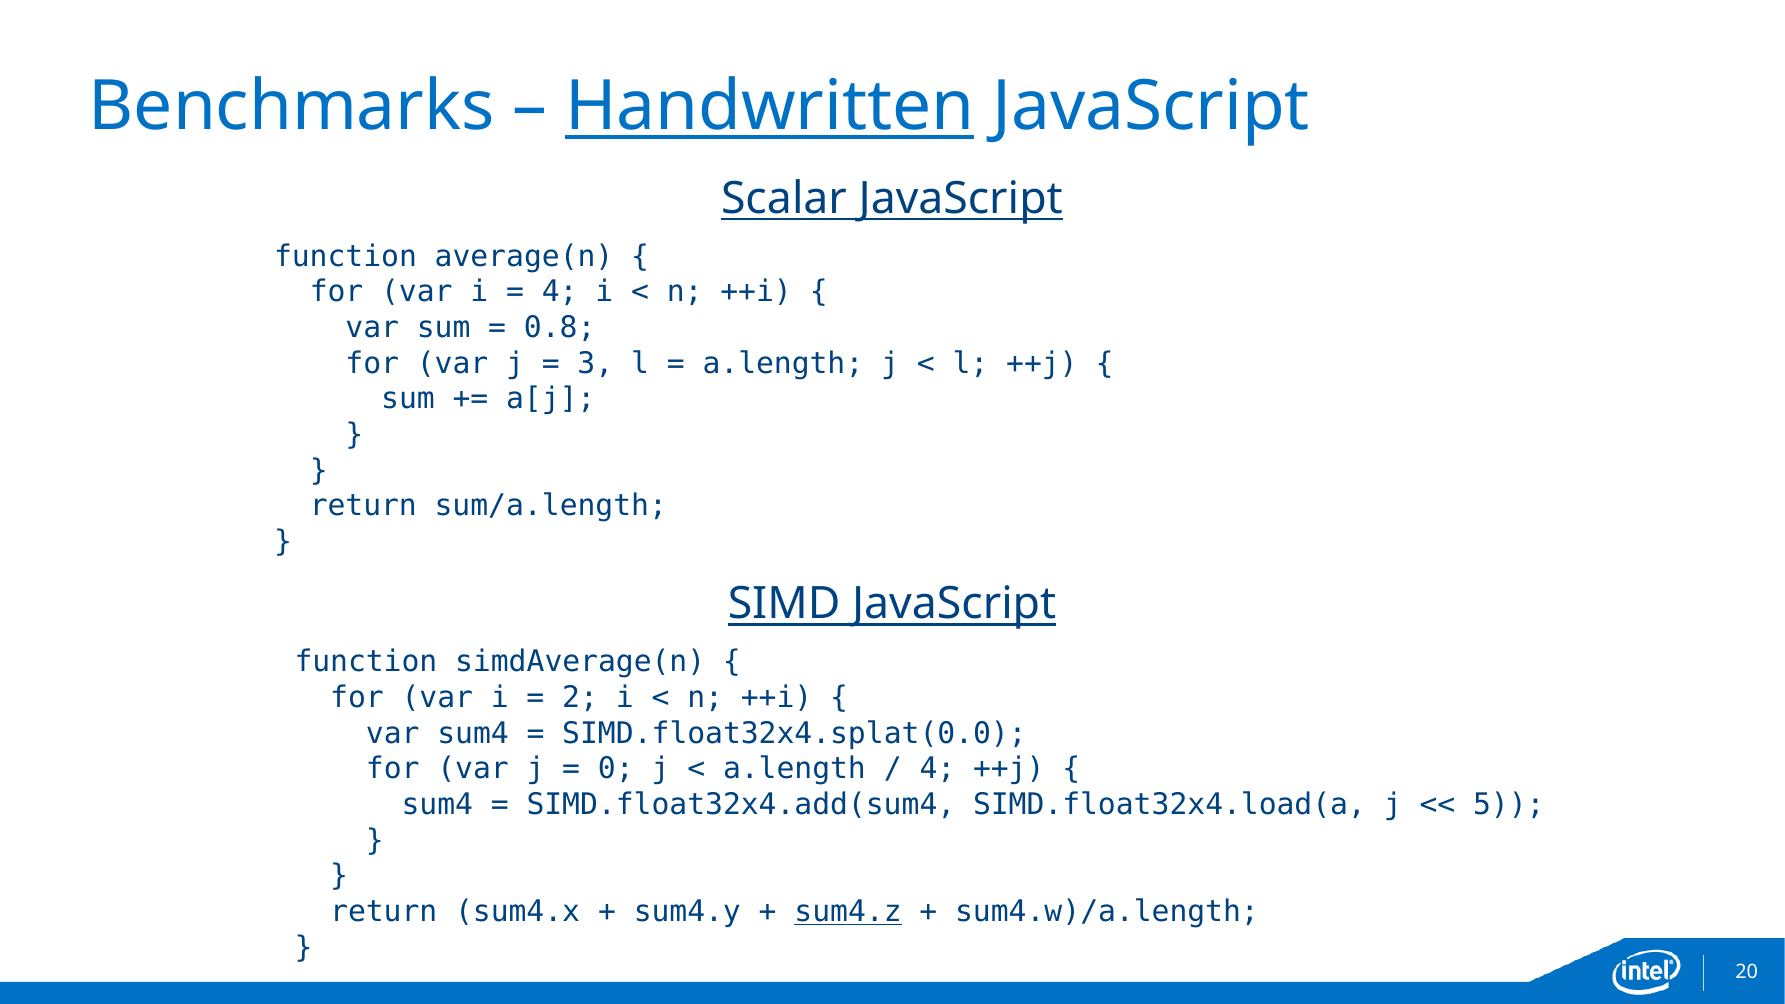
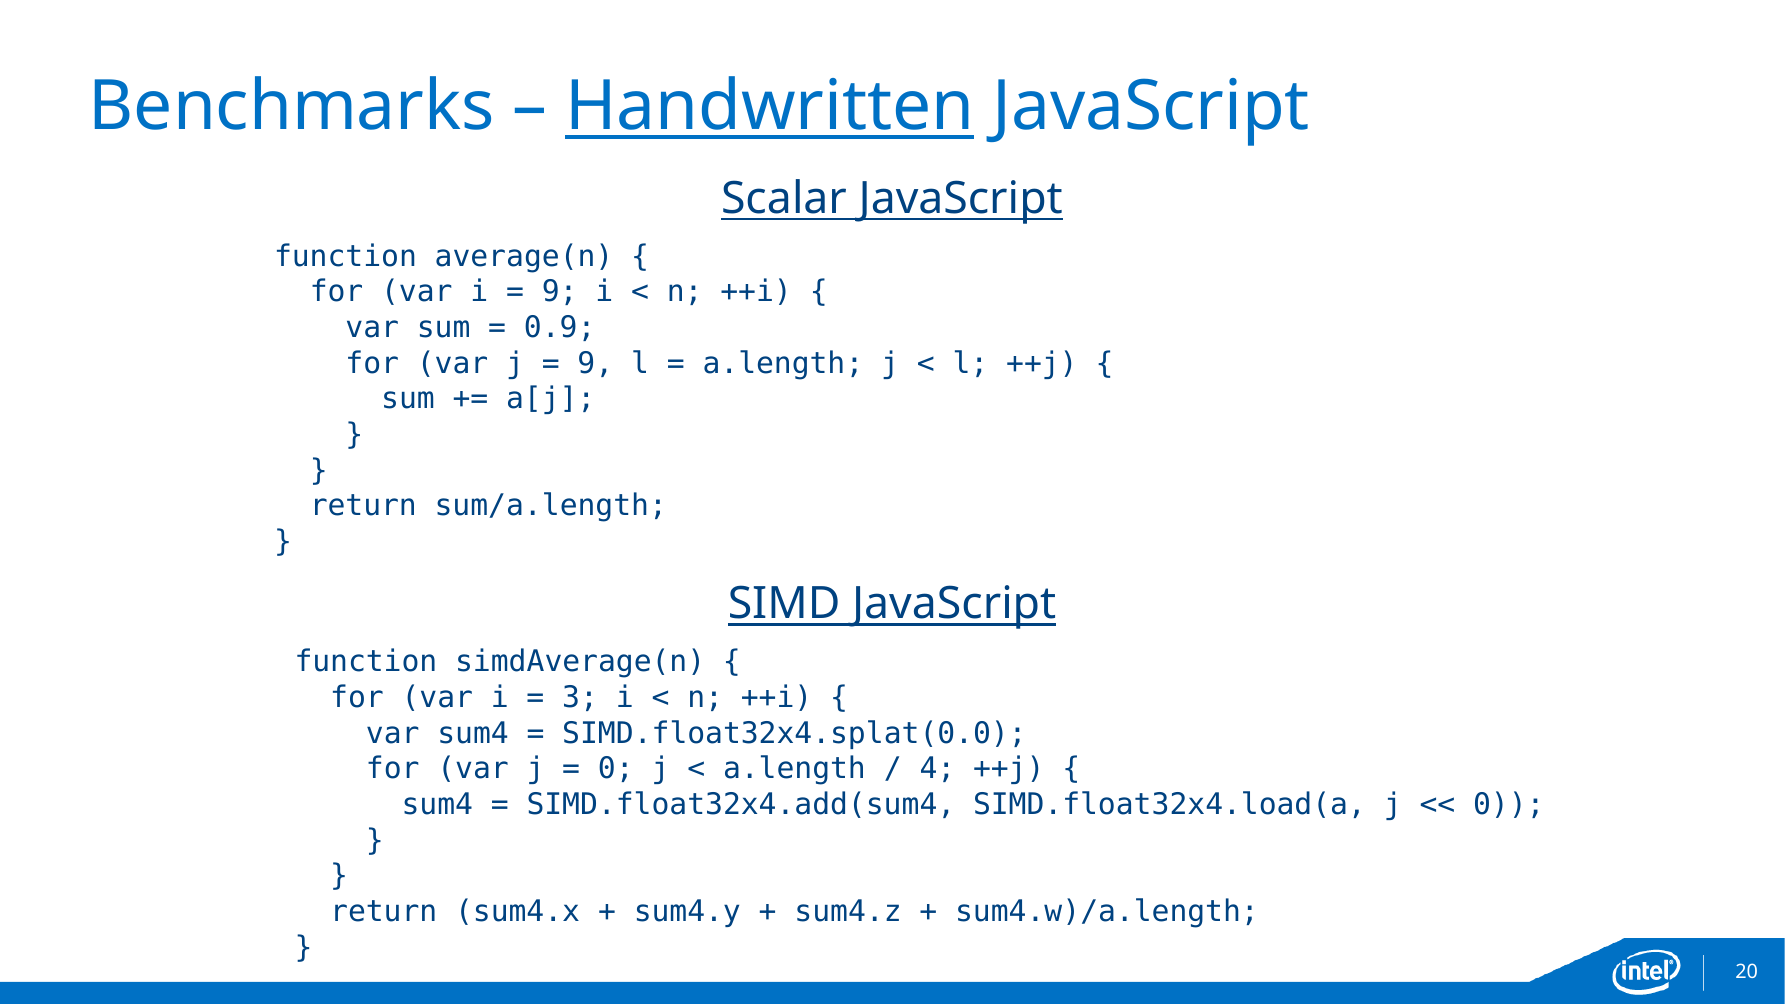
4: 4 -> 9 (560, 292)
0.8: 0.8 -> 0.9 (560, 328)
3: 3 -> 9 (595, 363)
2: 2 -> 3 (580, 698)
5: 5 -> 0 (1509, 805)
sum4.z underline: present -> none (848, 912)
